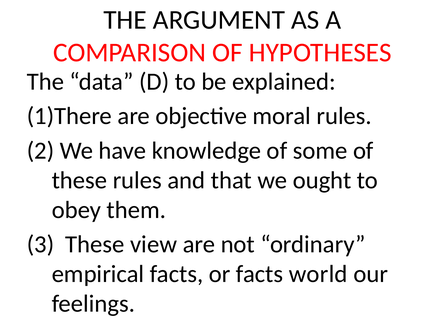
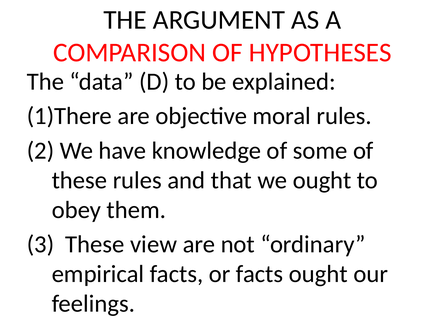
facts world: world -> ought (318, 275)
